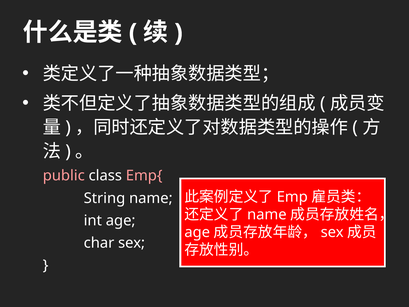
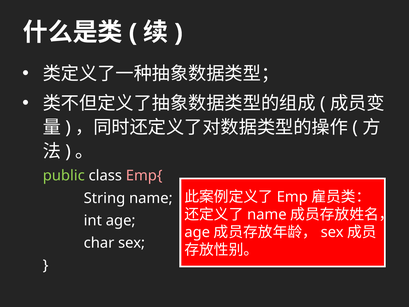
public colour: pink -> light green (64, 176)
